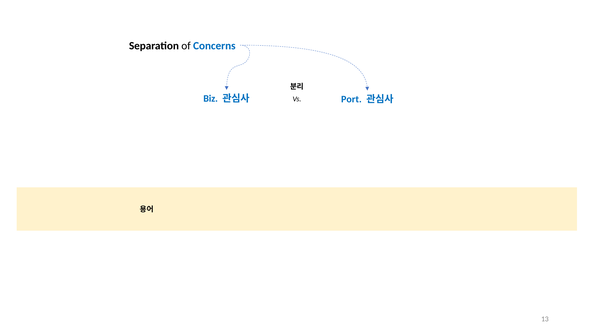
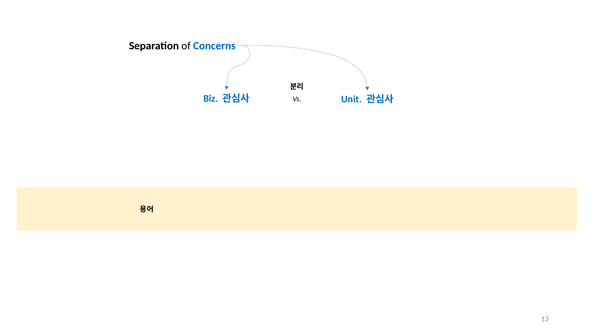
Port: Port -> Unit (351, 99)
